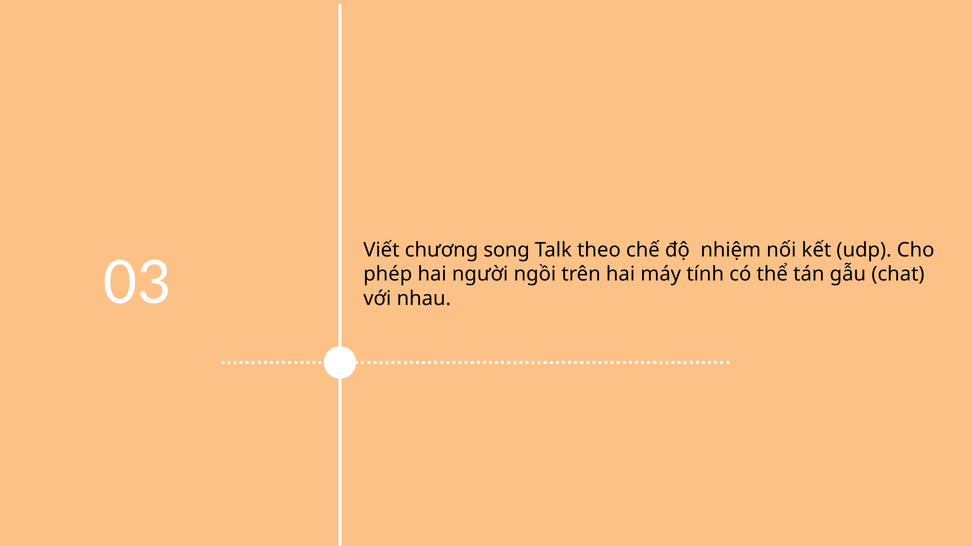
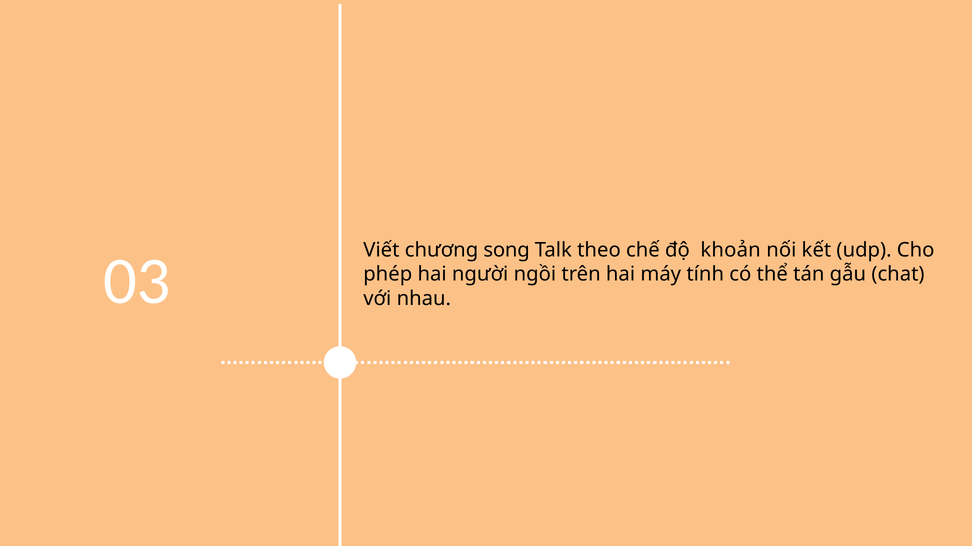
nhiệm: nhiệm -> khoản (731, 250)
